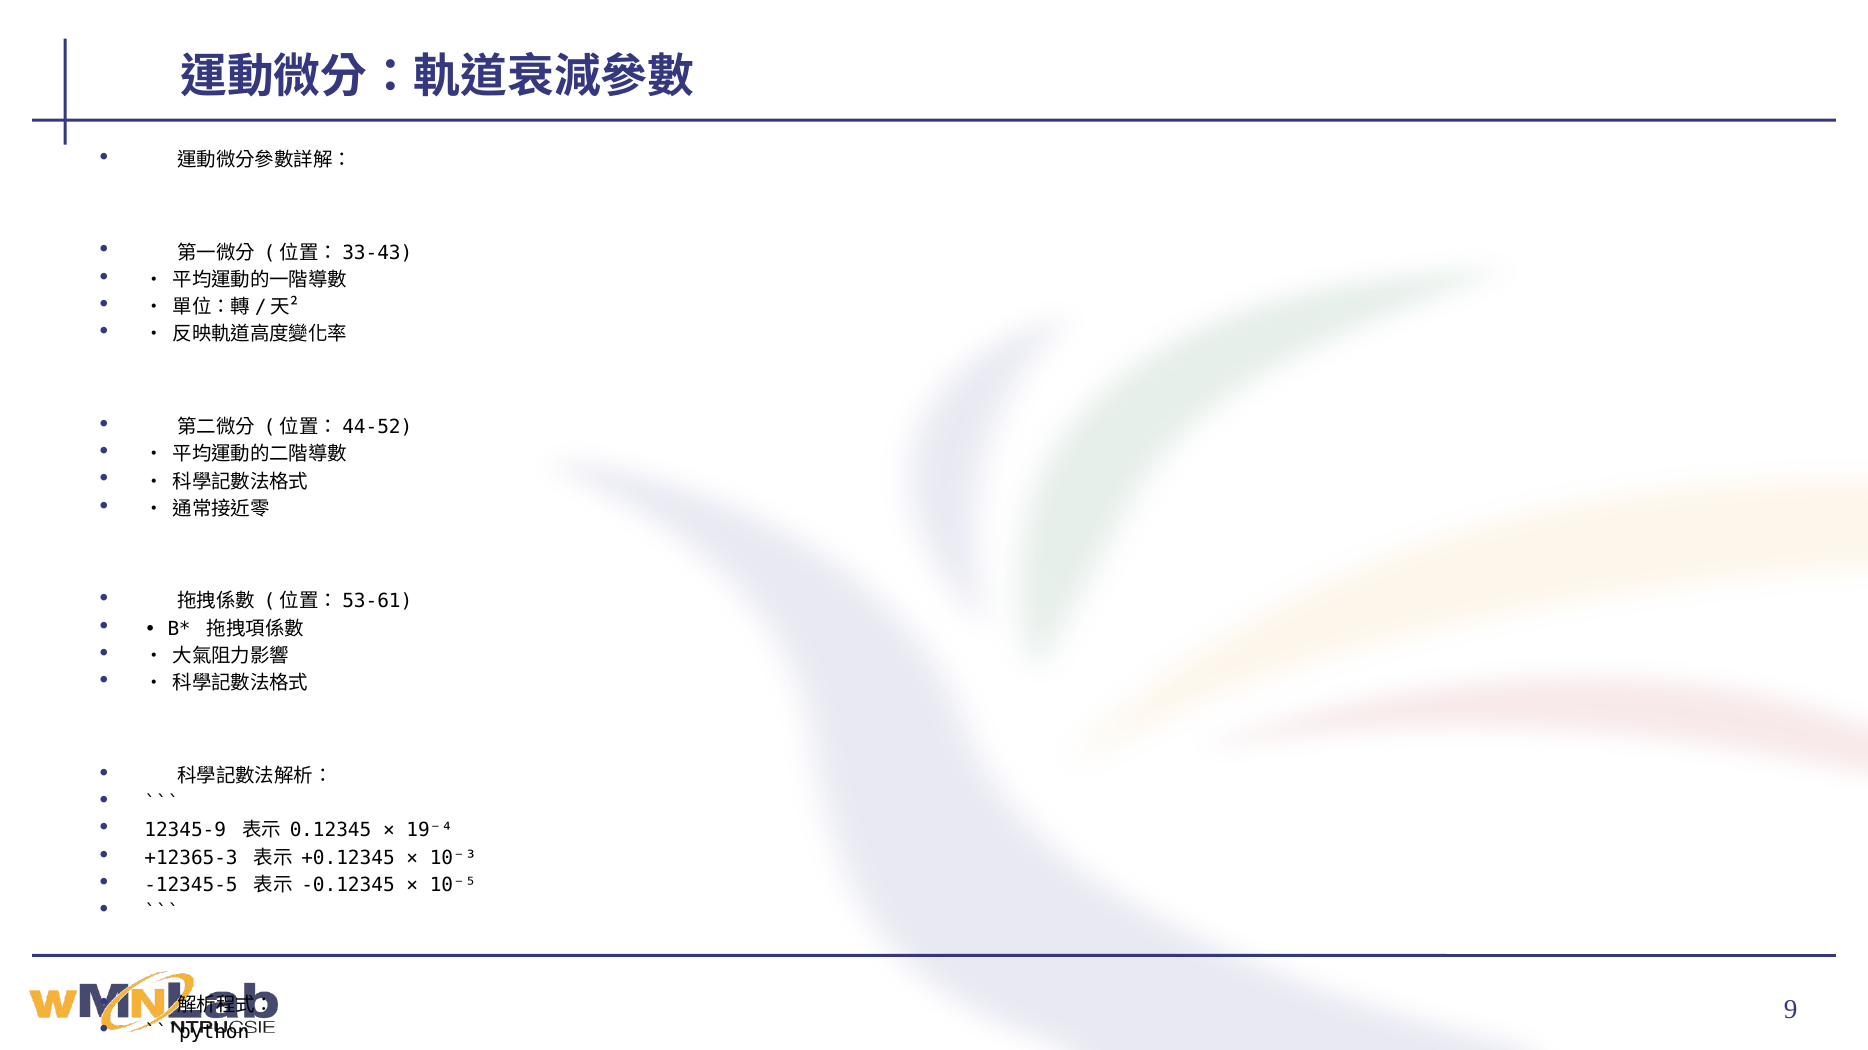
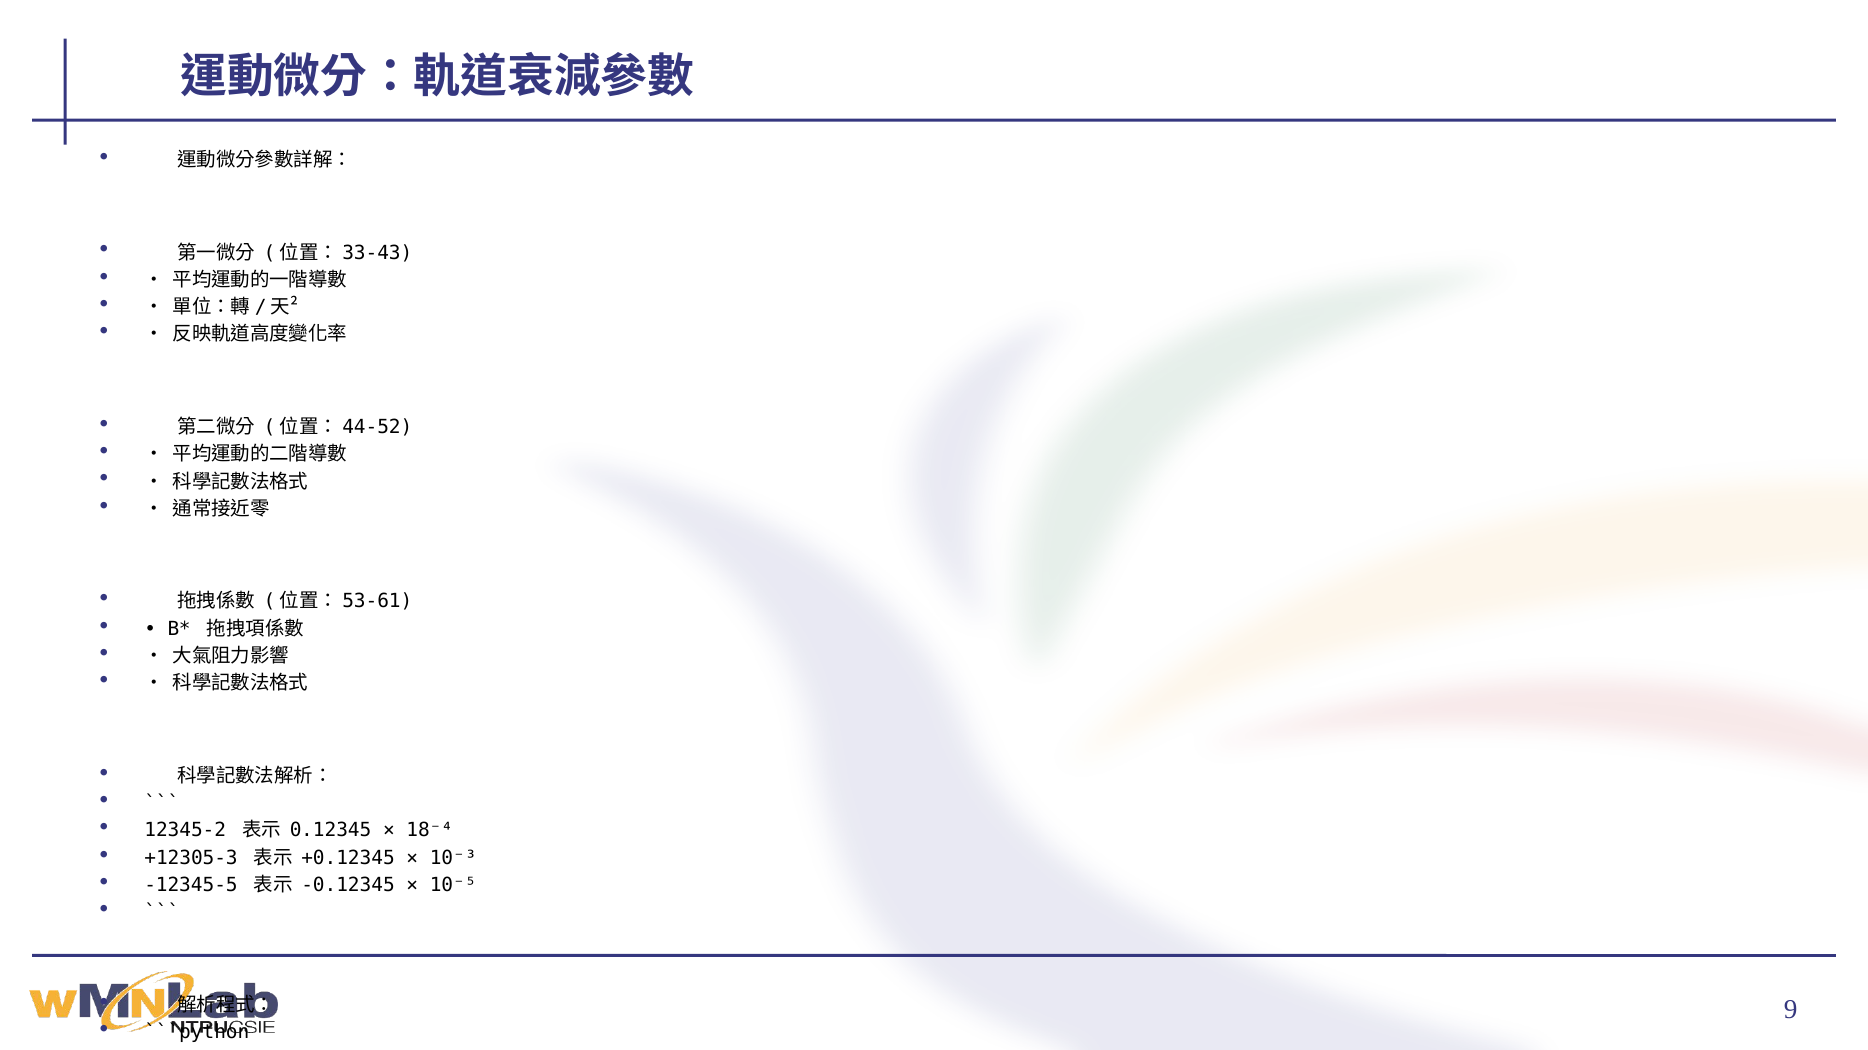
12345-9: 12345-9 -> 12345-2 (185, 831)
19⁻⁴: 19⁻⁴ -> 18⁻⁴ (430, 831)
+12365-3: +12365-3 -> +12305-3 (191, 858)
